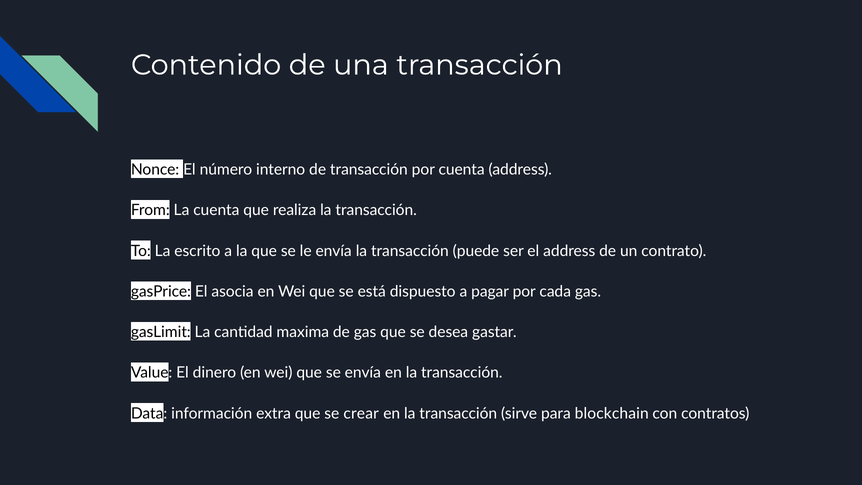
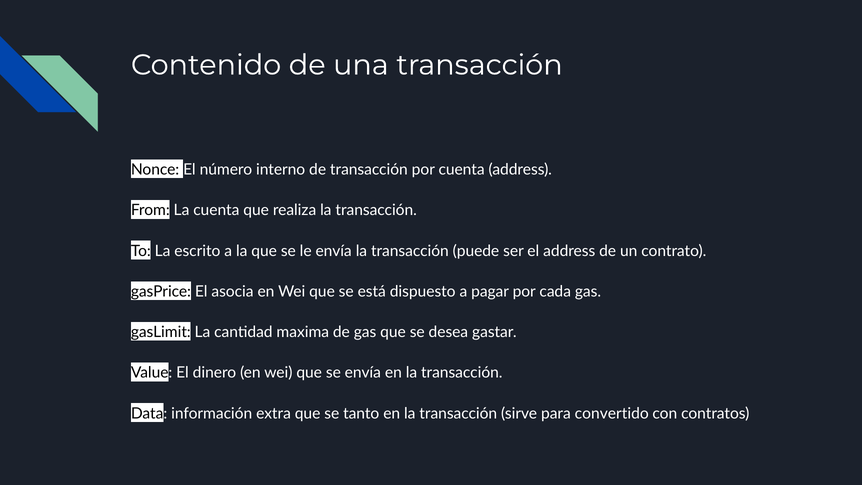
crear: crear -> tanto (361, 413)
blockchain: blockchain -> convertido (612, 413)
